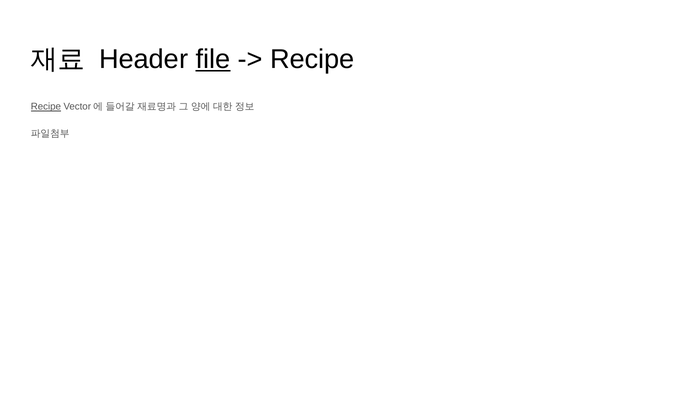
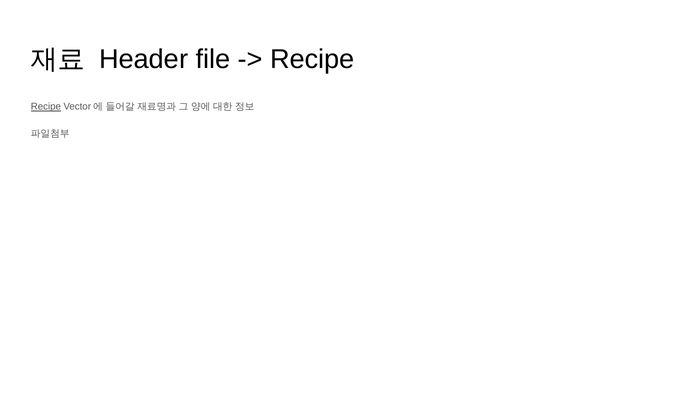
file underline: present -> none (213, 59)
